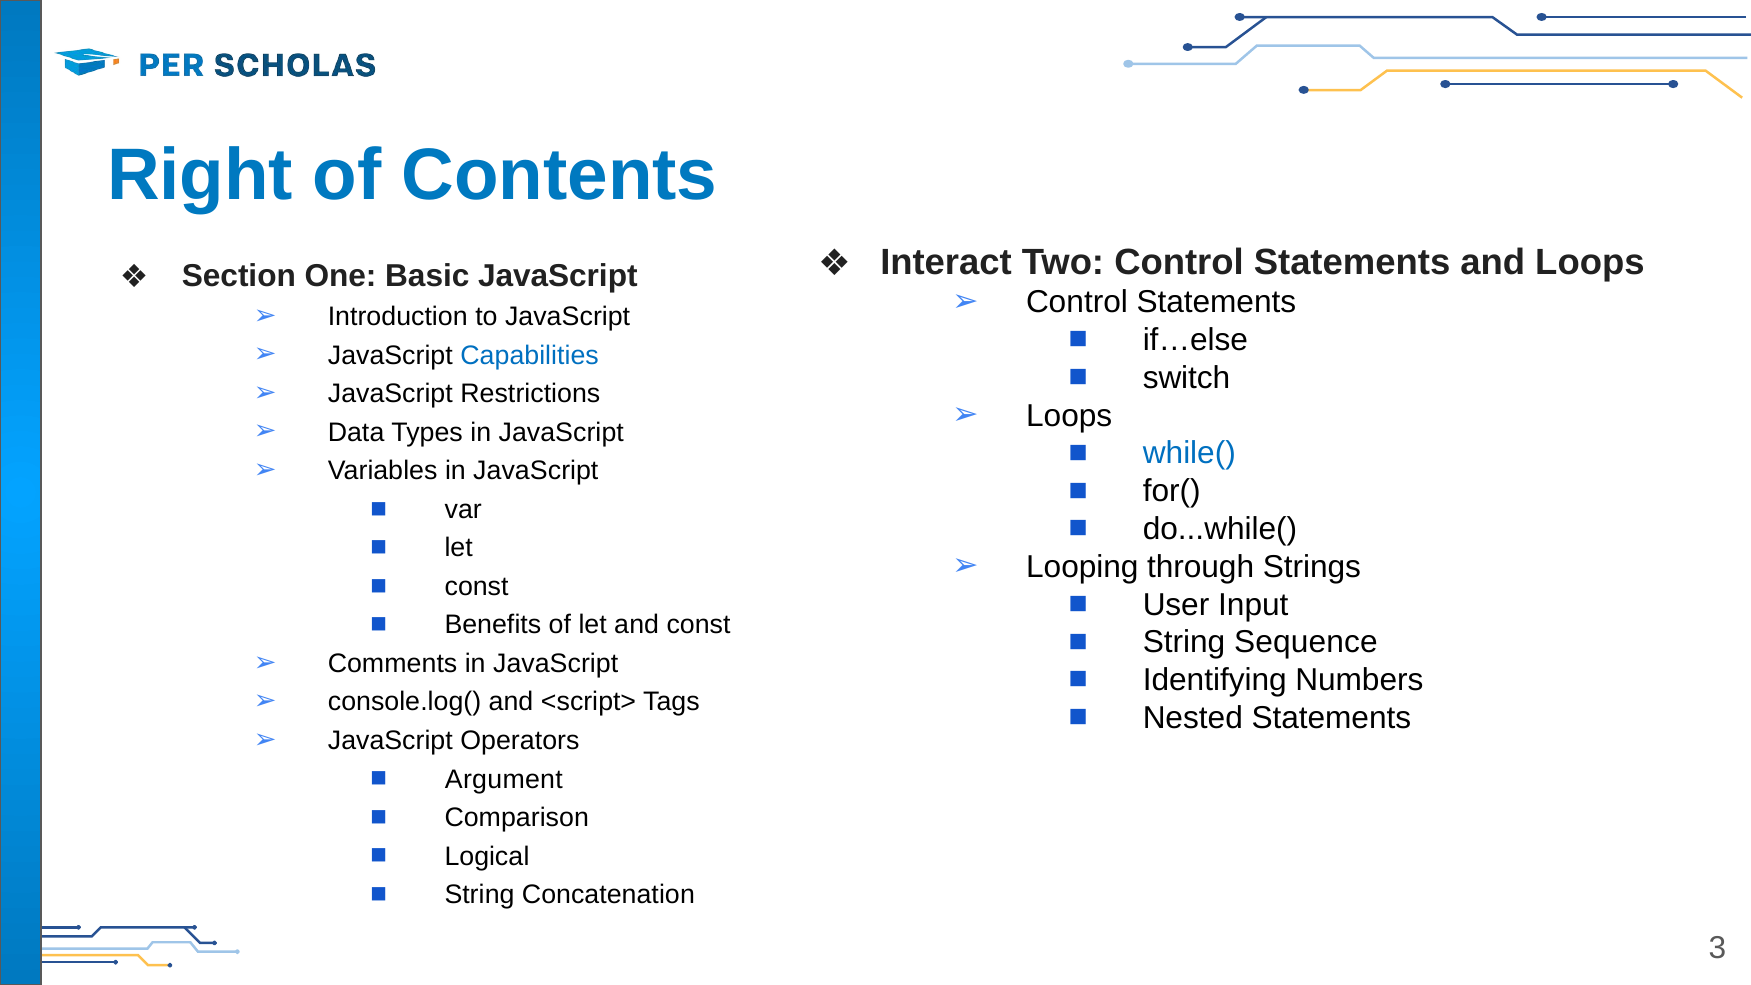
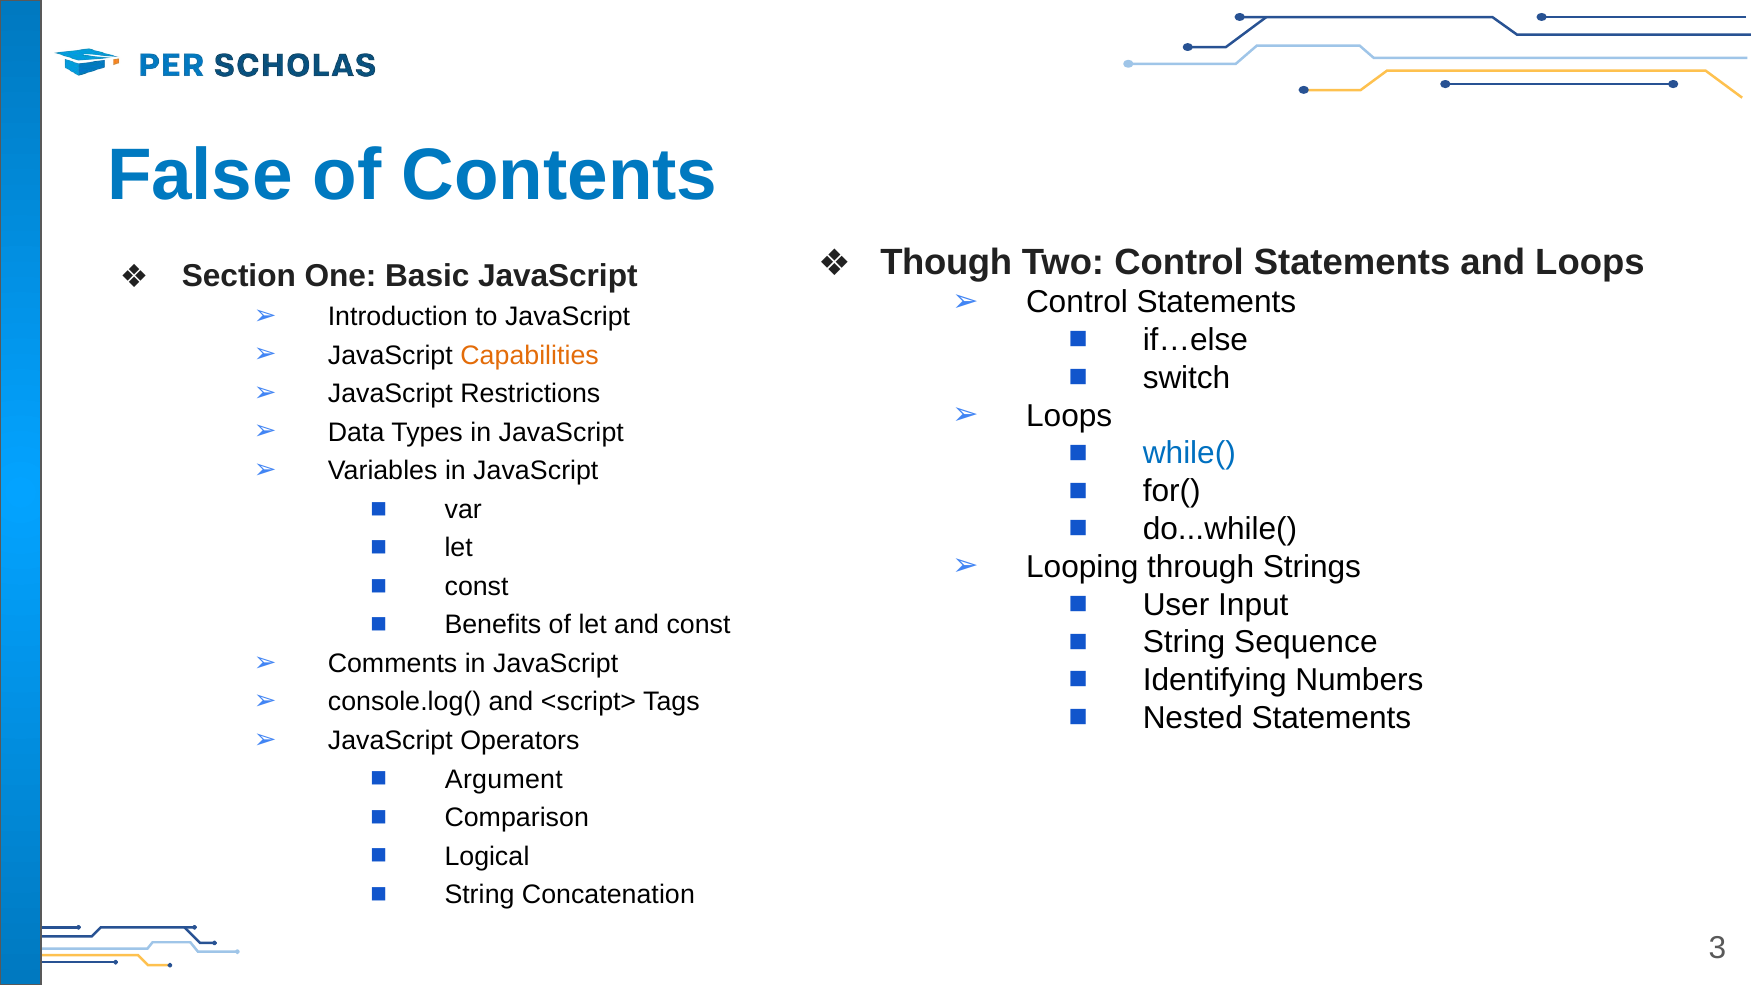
Right: Right -> False (200, 176)
Interact: Interact -> Though (946, 262)
Capabilities colour: blue -> orange (530, 355)
